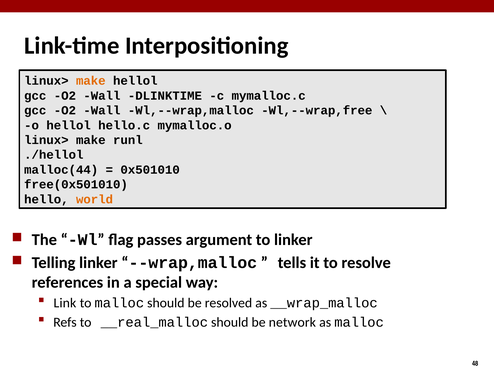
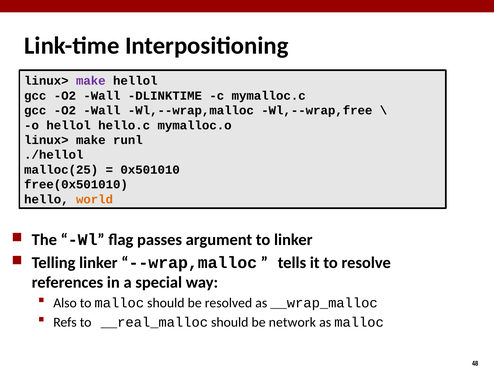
make colour: orange -> purple (91, 81)
malloc(44: malloc(44 -> malloc(25 (61, 170)
Link: Link -> Also (65, 303)
